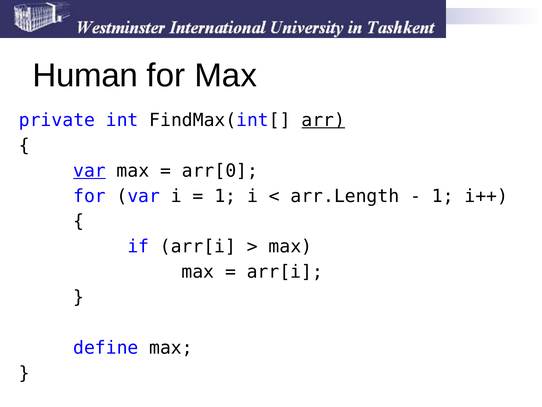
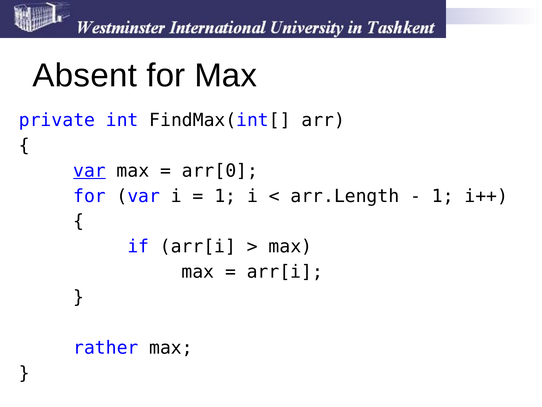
Human: Human -> Absent (85, 75)
arr underline: present -> none (323, 120)
define: define -> rather (106, 348)
